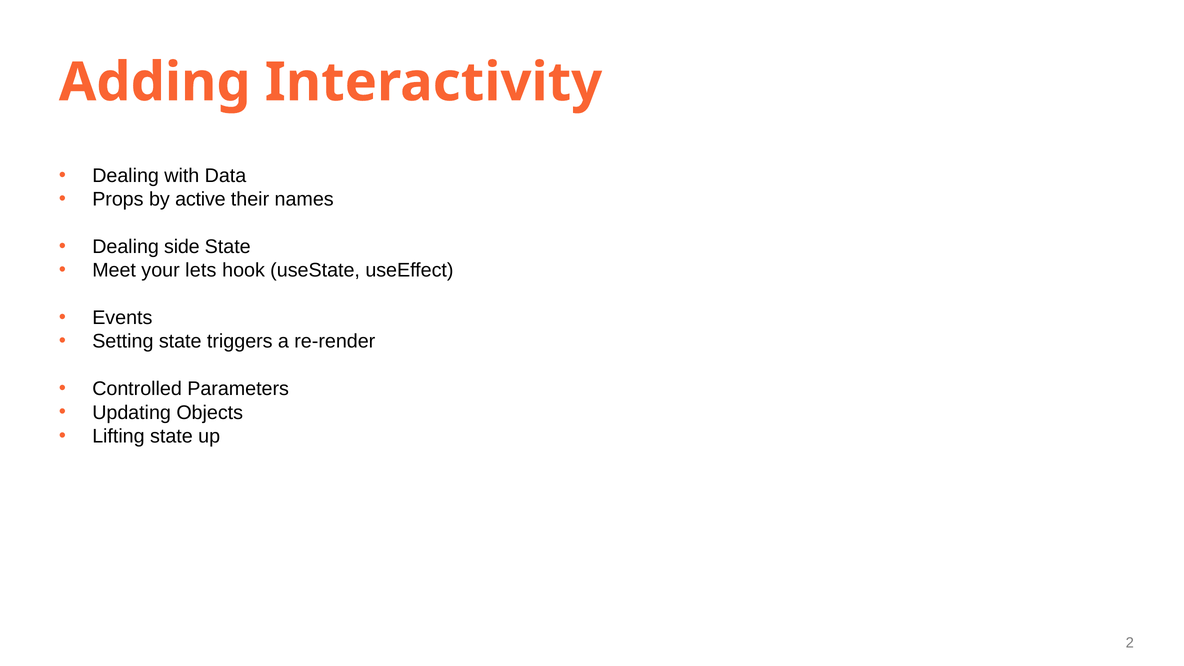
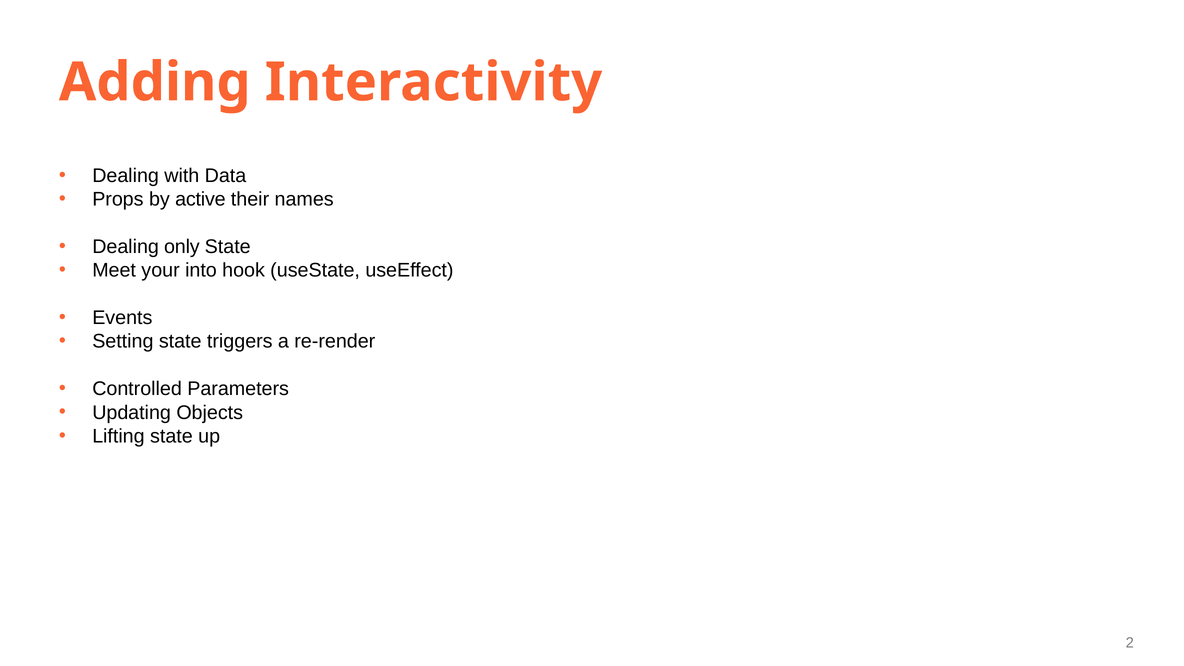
side: side -> only (182, 247)
lets: lets -> into (201, 270)
